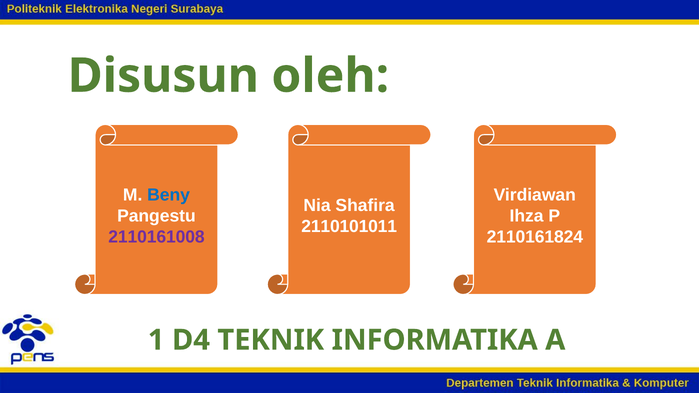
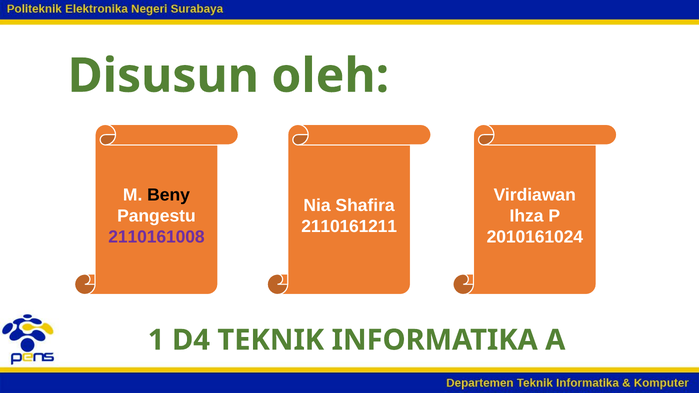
Beny colour: blue -> black (169, 195)
2110101011: 2110101011 -> 2110161211 (349, 226)
2110161824: 2110161824 -> 2010161024 (535, 237)
